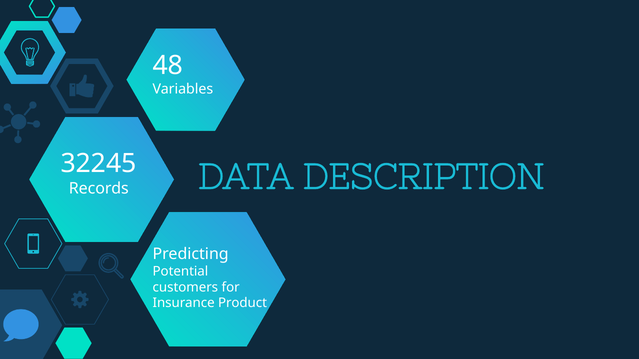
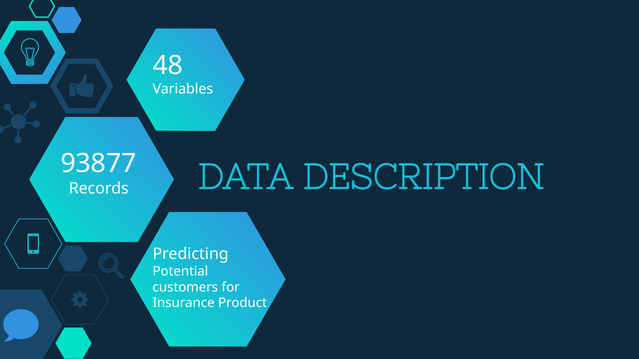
32245: 32245 -> 93877 (99, 164)
